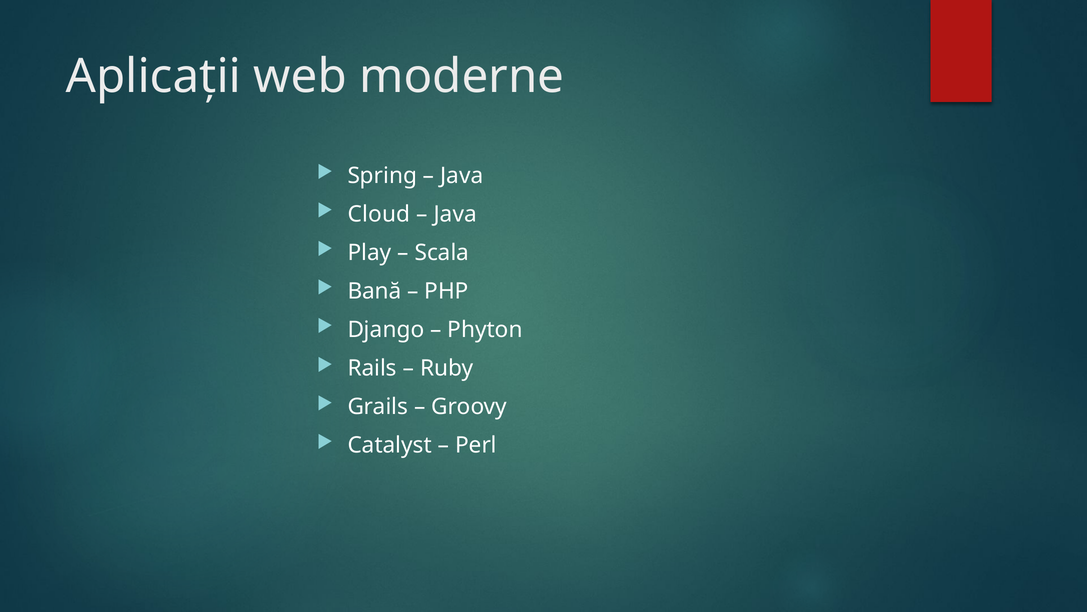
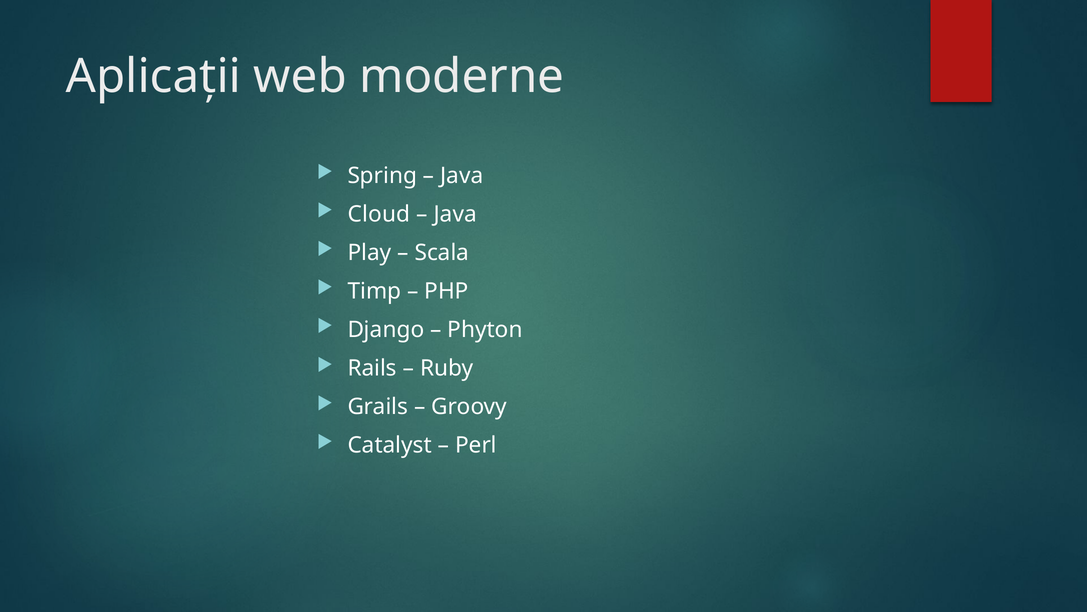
Bană: Bană -> Timp (374, 291)
